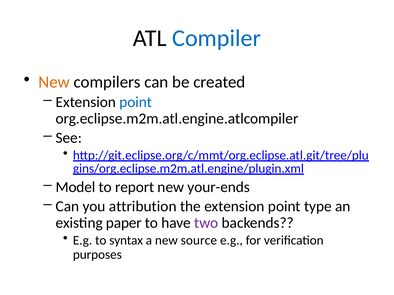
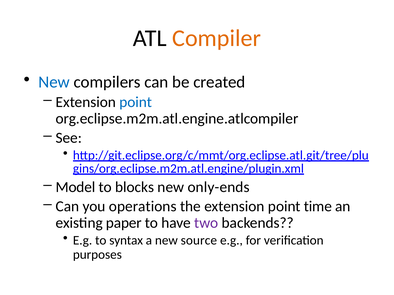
Compiler colour: blue -> orange (217, 38)
New colour: orange -> blue (54, 82)
report: report -> blocks (135, 187)
your-ends: your-ends -> only-ends (219, 187)
attribution: attribution -> operations (143, 207)
type: type -> time (318, 207)
